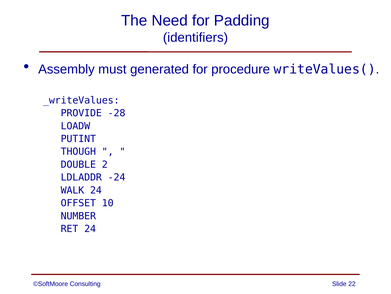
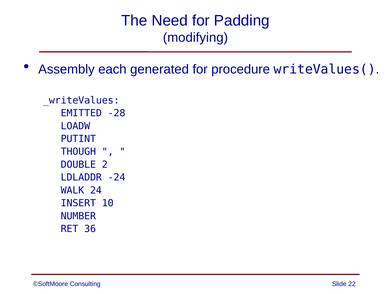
identifiers: identifiers -> modifying (195, 37)
must: must -> each (112, 69)
PROVIDE: PROVIDE -> EMITTED (81, 113)
OFFSET: OFFSET -> INSERT (78, 203)
RET 24: 24 -> 36 (90, 228)
